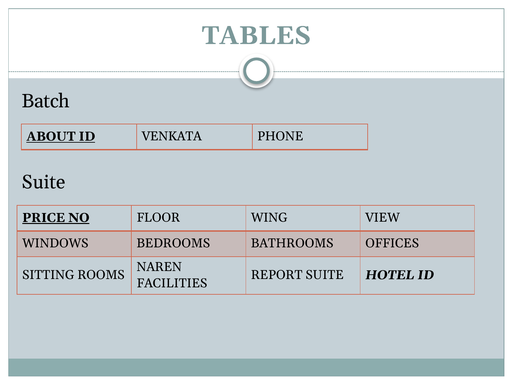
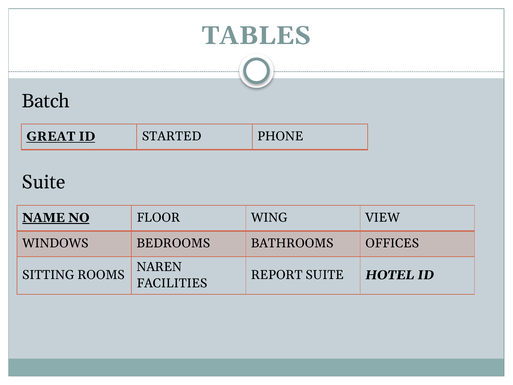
ABOUT: ABOUT -> GREAT (51, 136)
VENKATA: VENKATA -> STARTED (172, 136)
PRICE: PRICE -> NAME (44, 218)
